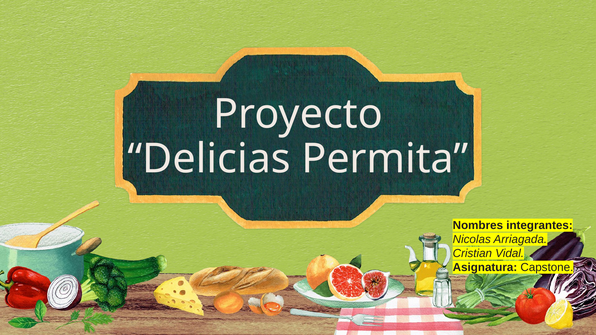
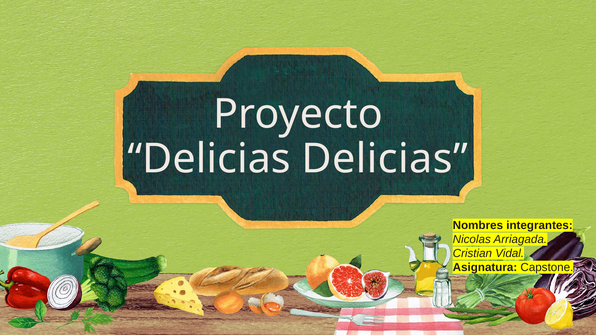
Delicias Permita: Permita -> Delicias (385, 159)
